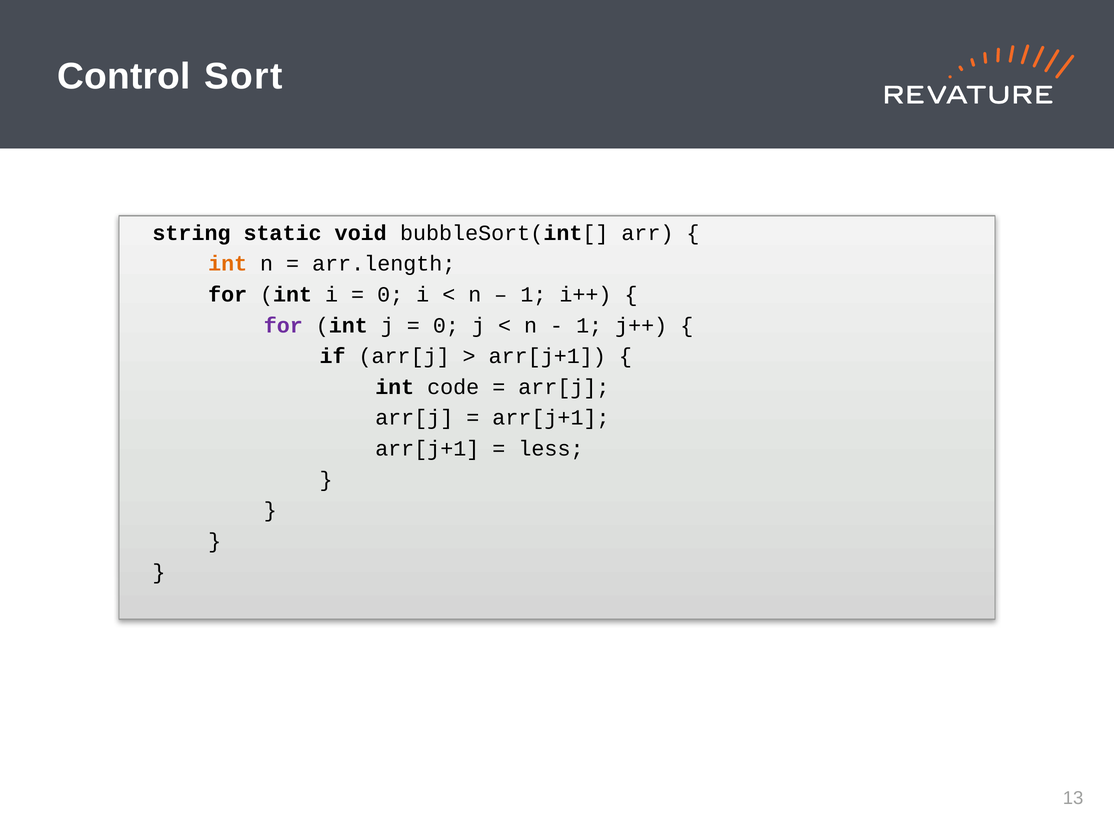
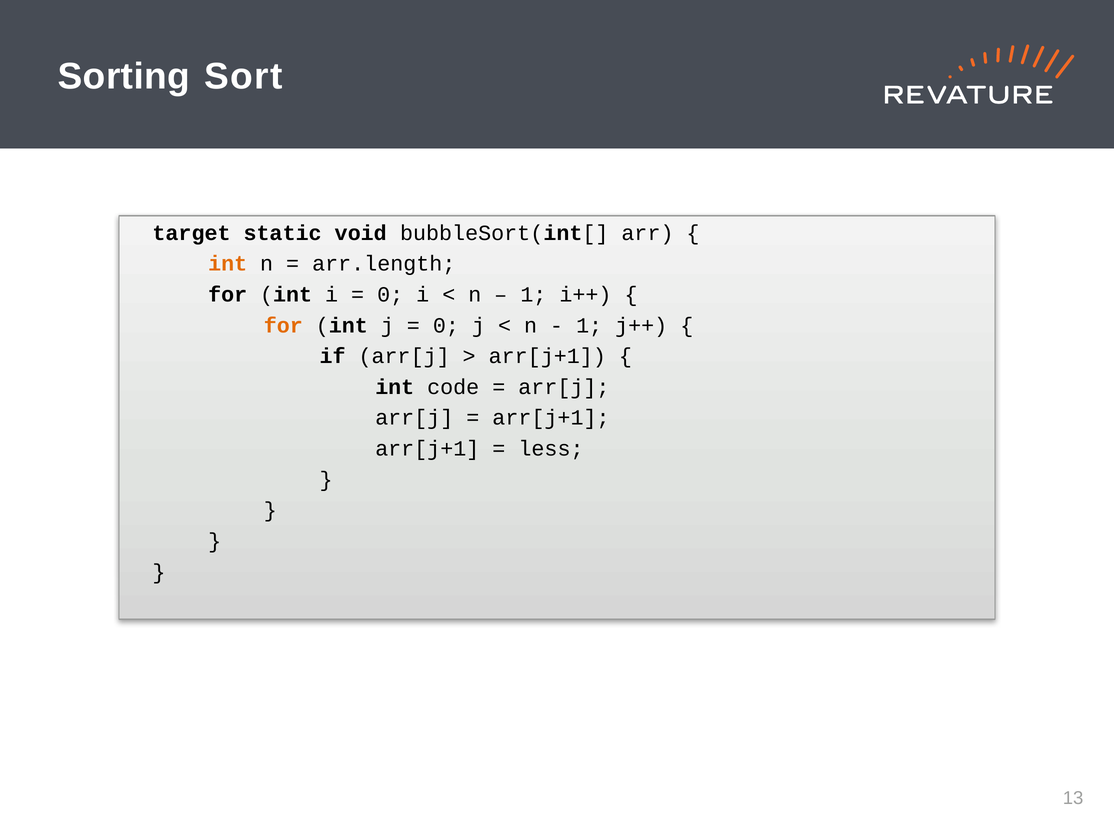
Control: Control -> Sorting (124, 77)
string: string -> target (191, 233)
for colour: purple -> orange (283, 326)
